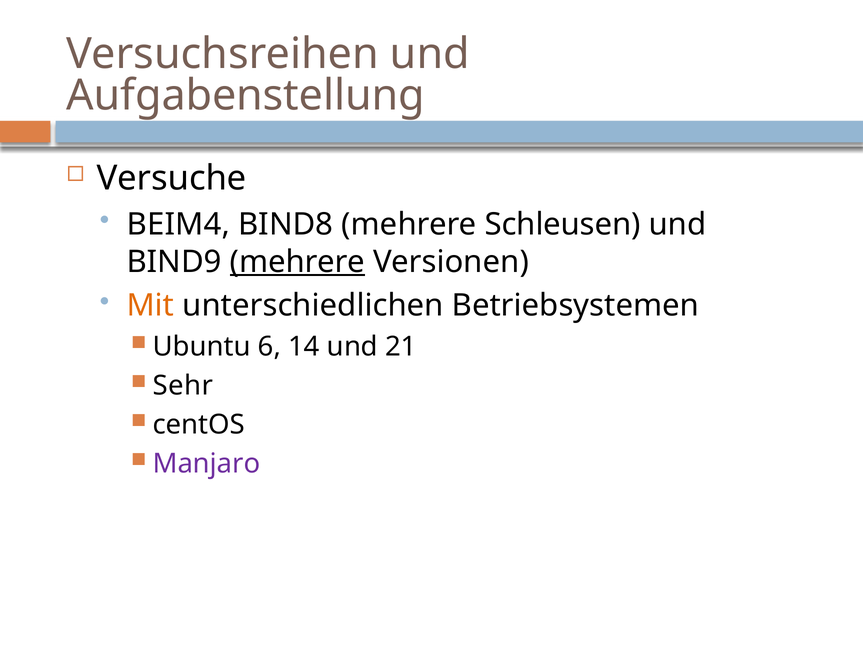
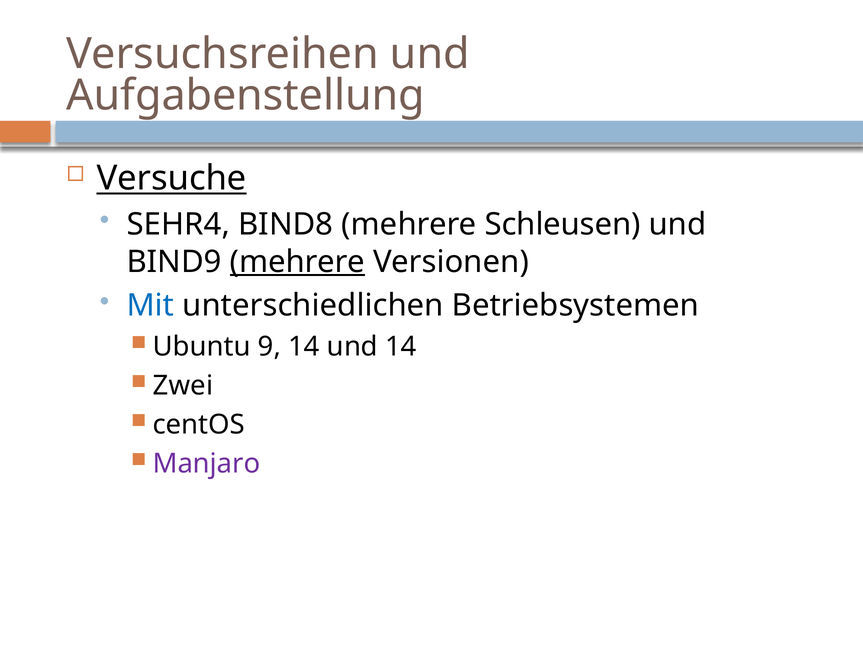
Versuche underline: none -> present (172, 179)
BEIM4: BEIM4 -> SEHR4 (178, 224)
Mit colour: orange -> blue (150, 306)
6: 6 -> 9 (269, 347)
und 21: 21 -> 14 (401, 347)
Sehr: Sehr -> Zwei (183, 386)
